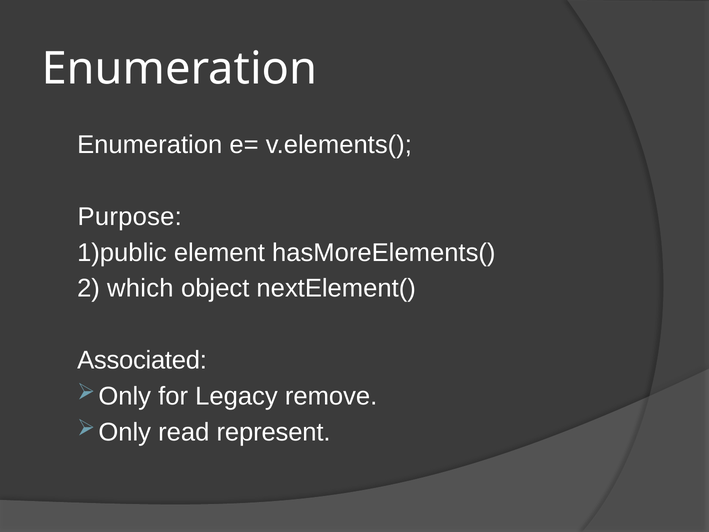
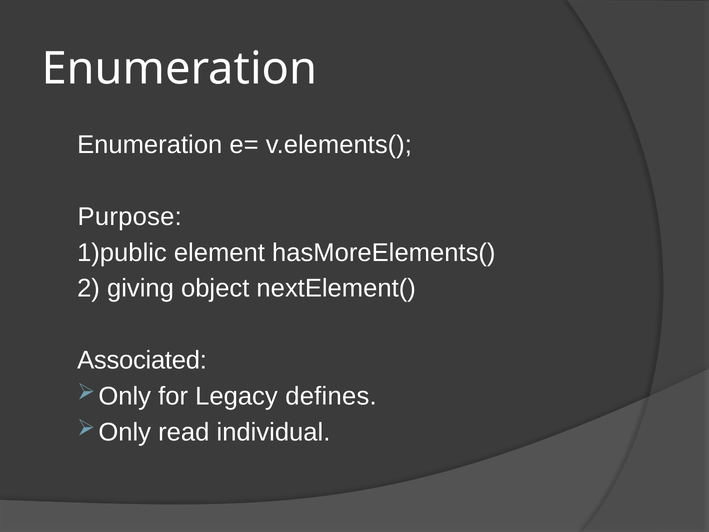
which: which -> giving (140, 288)
remove: remove -> defines (331, 396)
represent: represent -> individual (273, 432)
